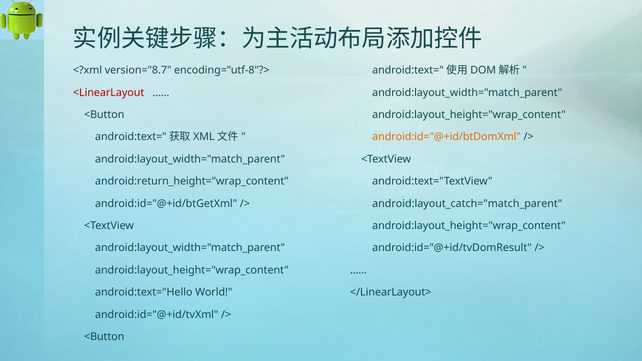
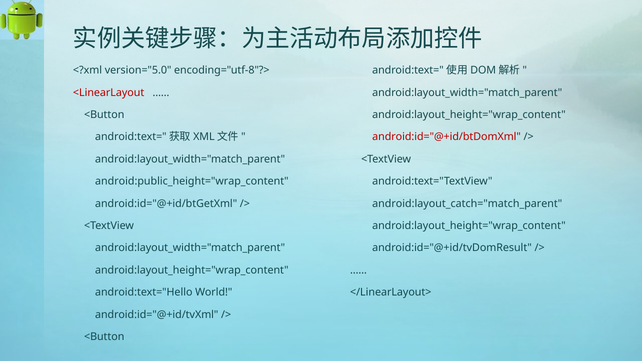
version="8.7: version="8.7 -> version="5.0 (138, 70)
android:id="@+id/btDomXml colour: orange -> red (447, 137)
android:return_height="wrap_content: android:return_height="wrap_content -> android:public_height="wrap_content (192, 181)
